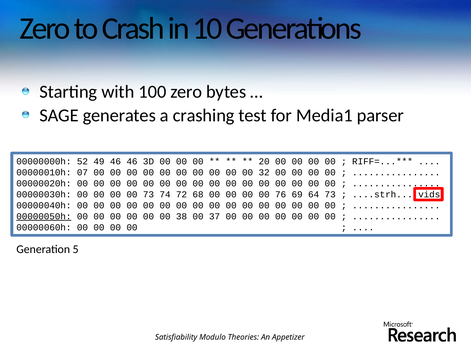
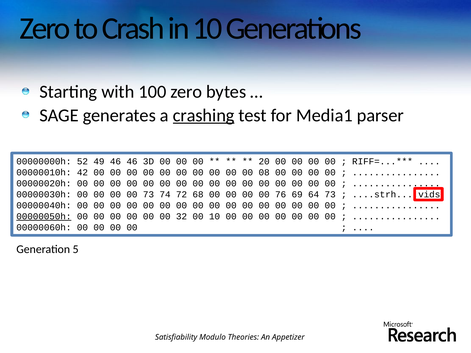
crashing underline: none -> present (204, 115)
07: 07 -> 42 (82, 173)
32: 32 -> 08 (264, 173)
38: 38 -> 32 (182, 217)
00 37: 37 -> 10 (215, 217)
